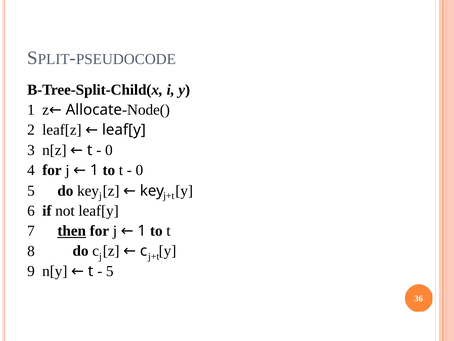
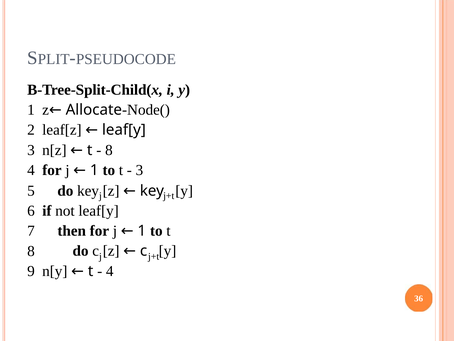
0: 0 -> 8 (109, 150)
0: 0 -> 3 (139, 170)
then underline: present -> none (72, 231)
5: 5 -> 4 (110, 271)
